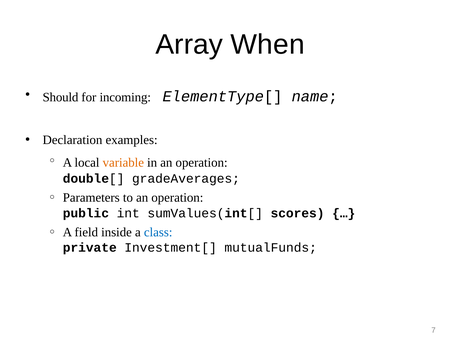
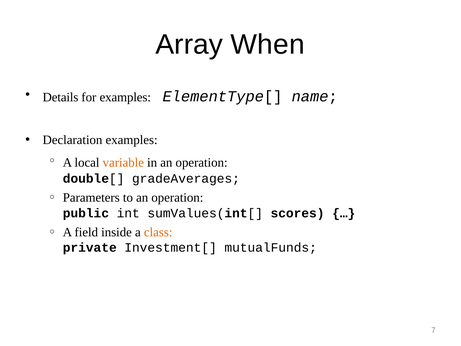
Should: Should -> Details (60, 97)
for incoming: incoming -> examples (125, 97)
class colour: blue -> orange (158, 232)
